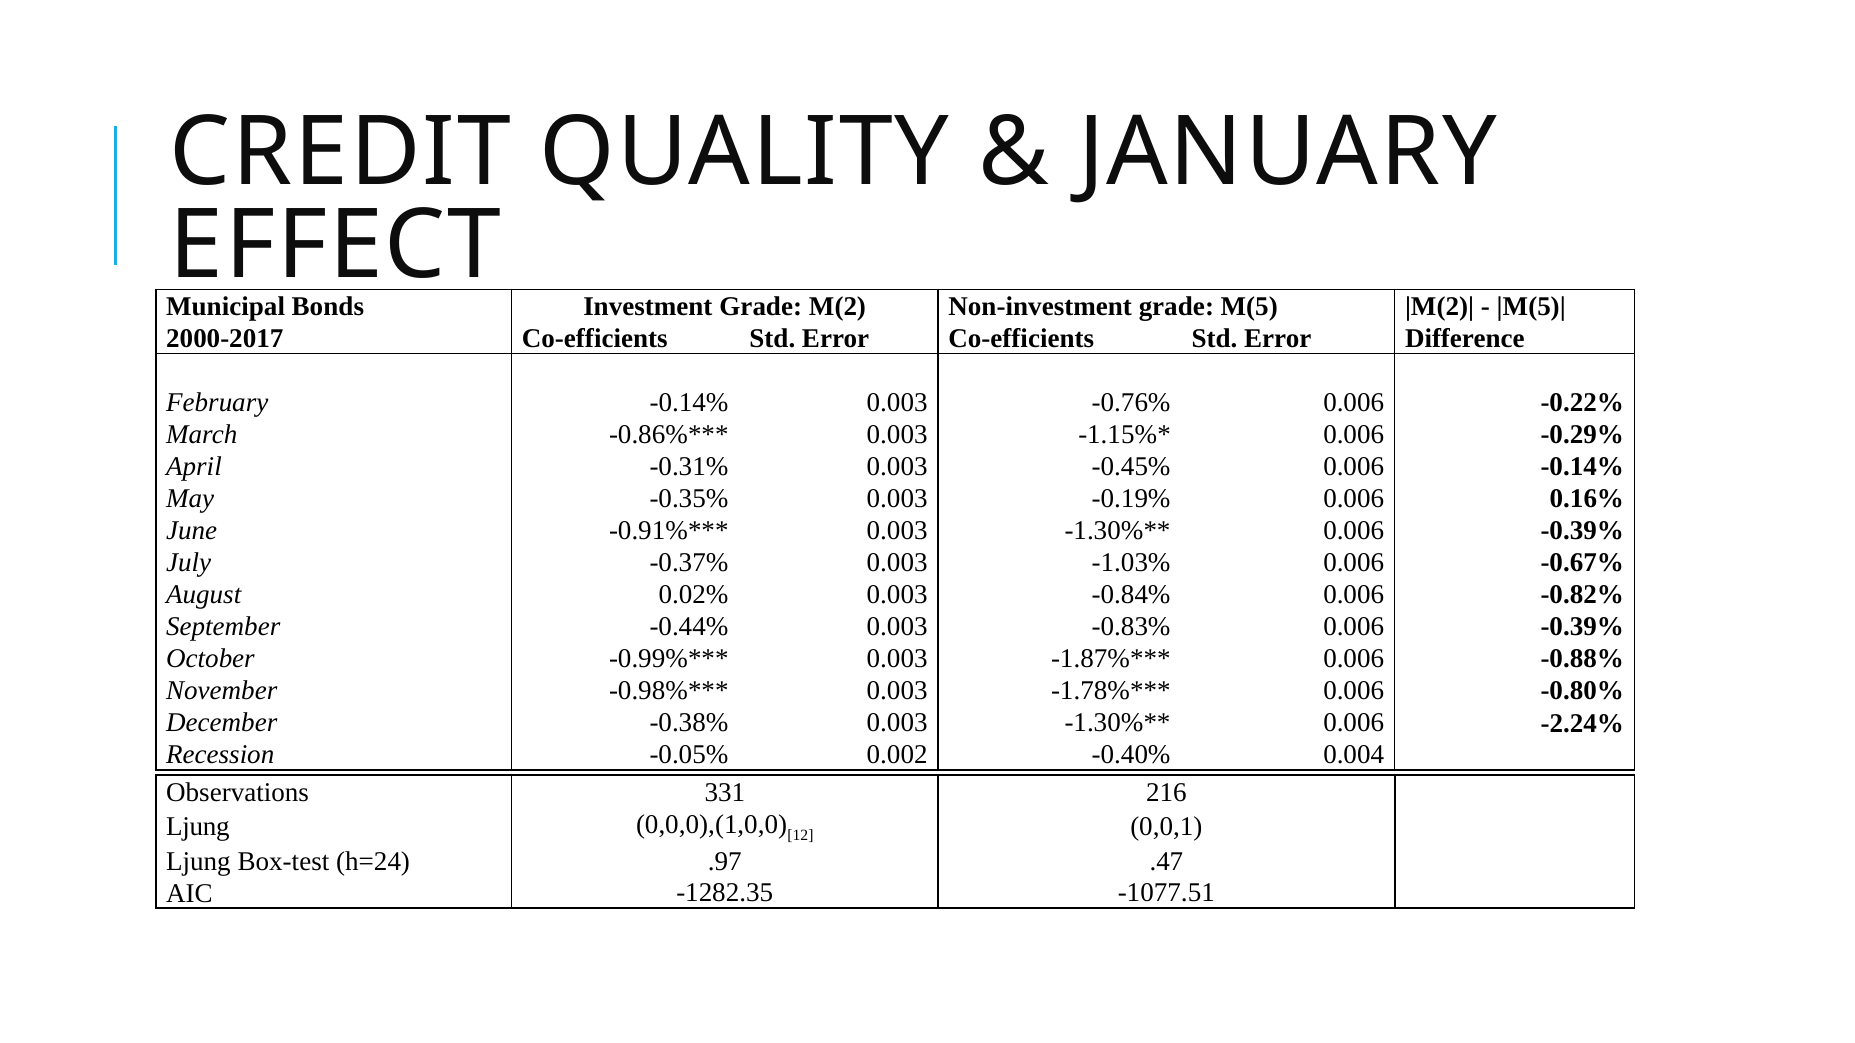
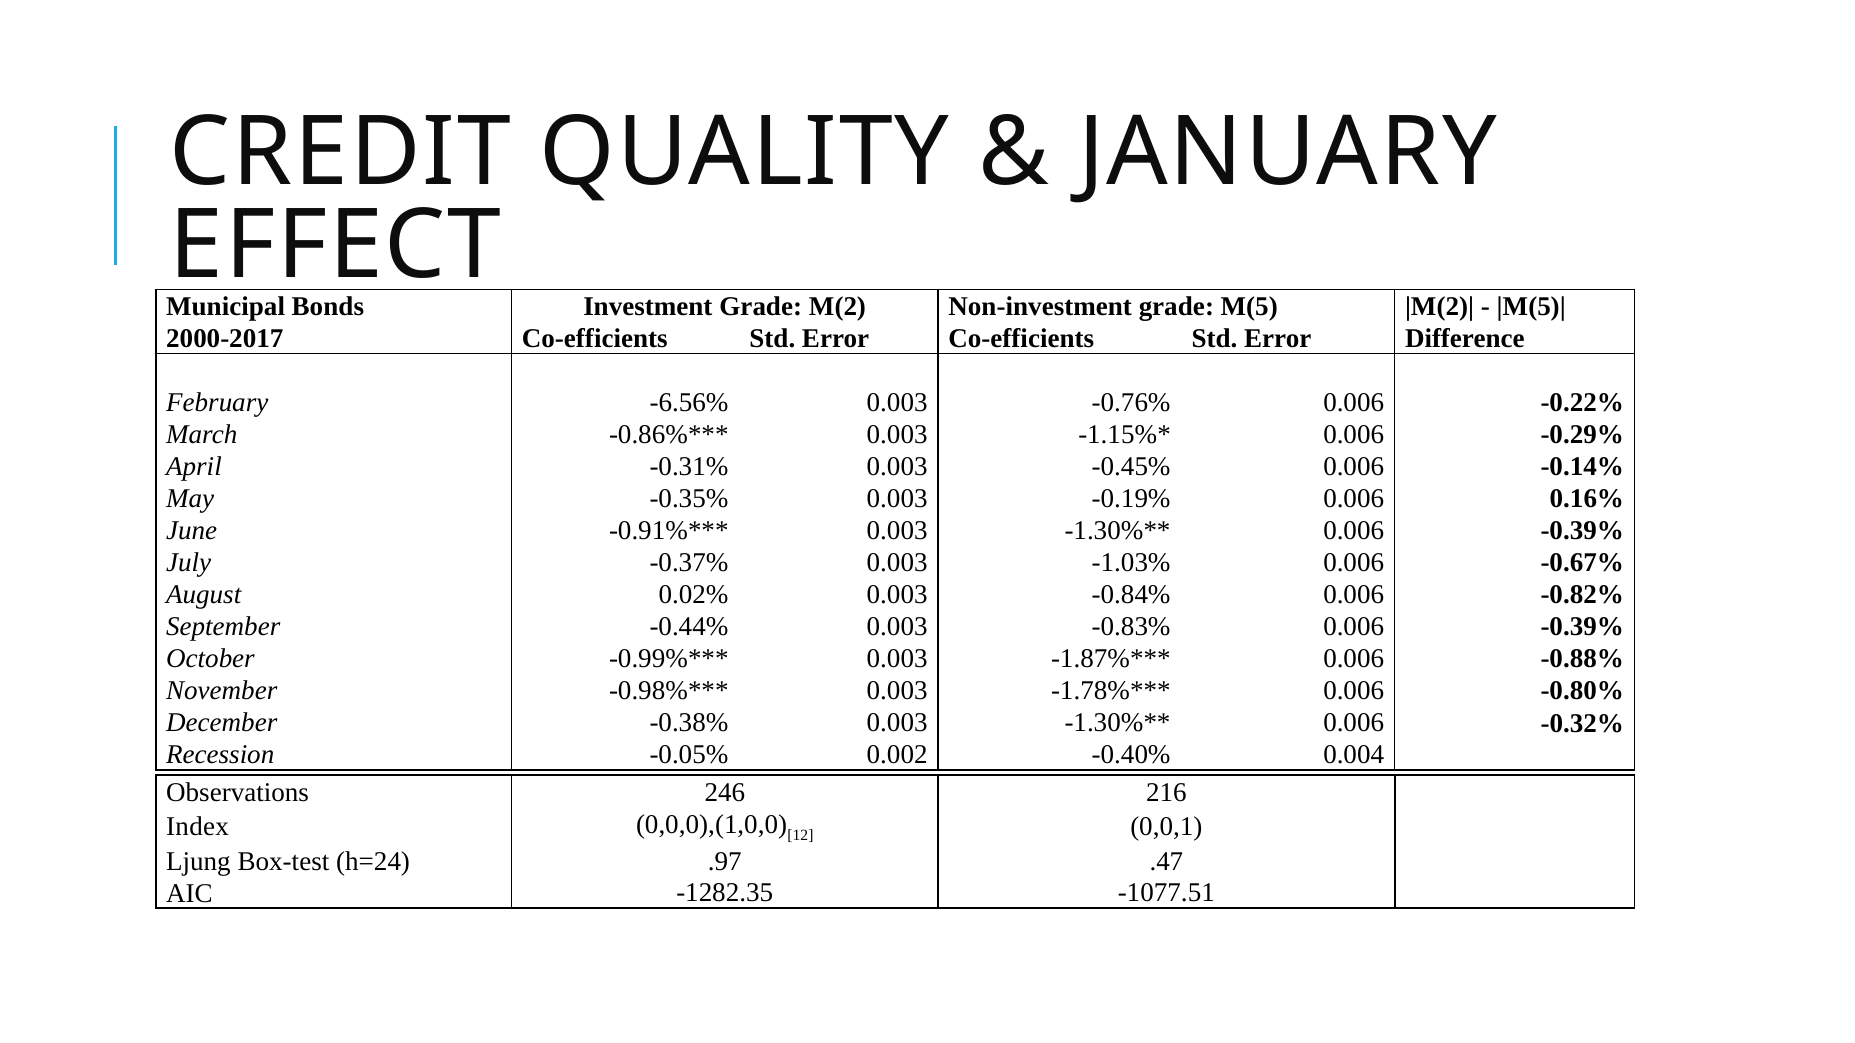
February -0.14%: -0.14% -> -6.56% (689, 403)
-2.24%: -2.24% -> -0.32% (1582, 723)
331: 331 -> 246 (725, 793)
Ljung: Ljung -> Index (198, 827)
